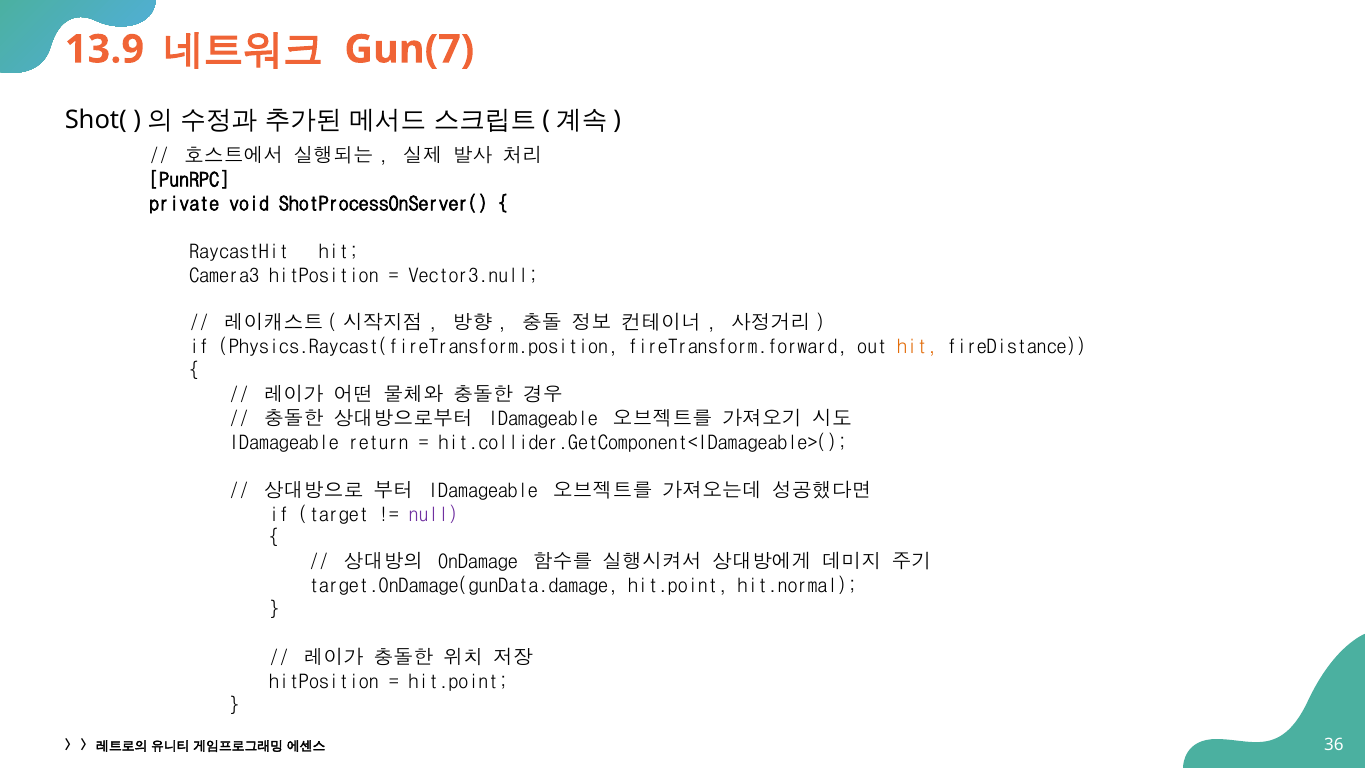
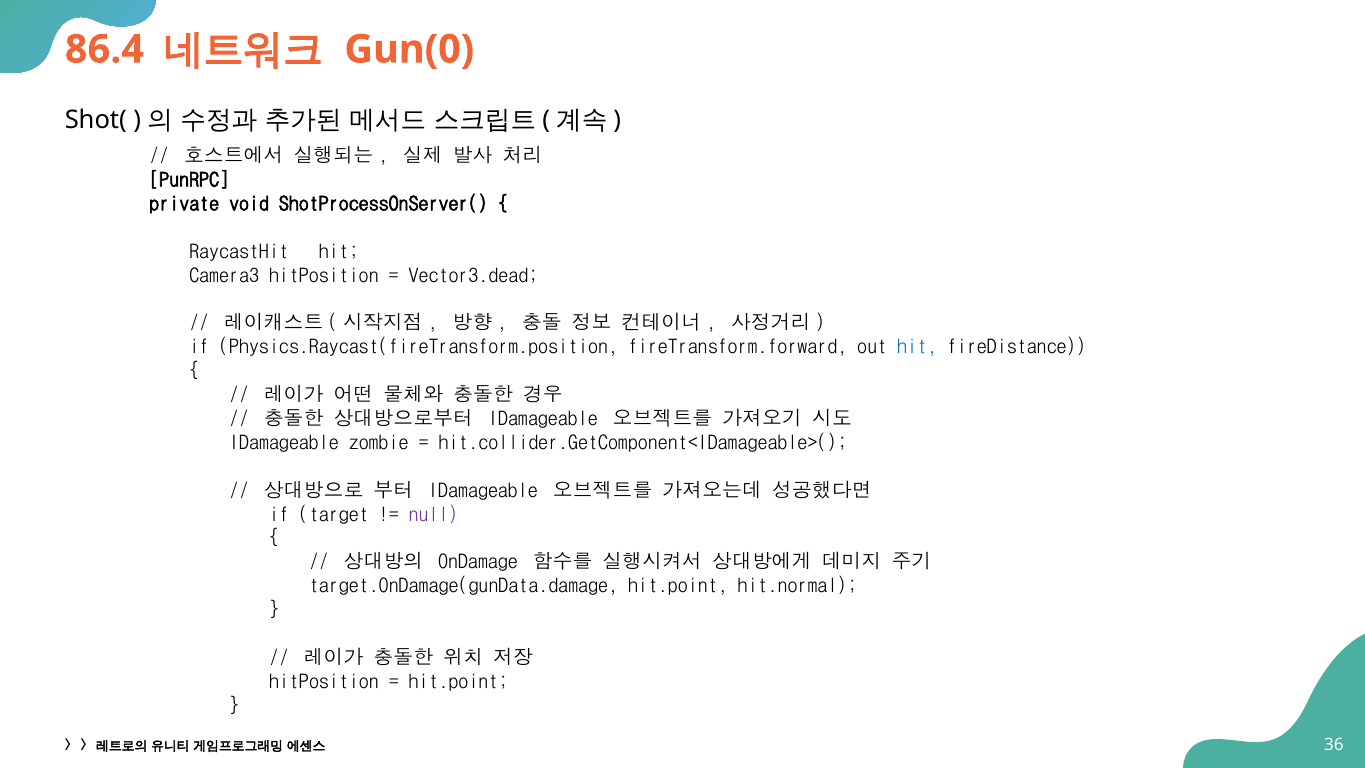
13.9: 13.9 -> 86.4 (104, 49)
Gun(7: Gun(7 -> Gun(0 (409, 49)
Vector3.null: Vector3.null -> Vector3.dead (473, 275)
hit colour: orange -> blue (917, 347)
return: return -> zombie (379, 443)
